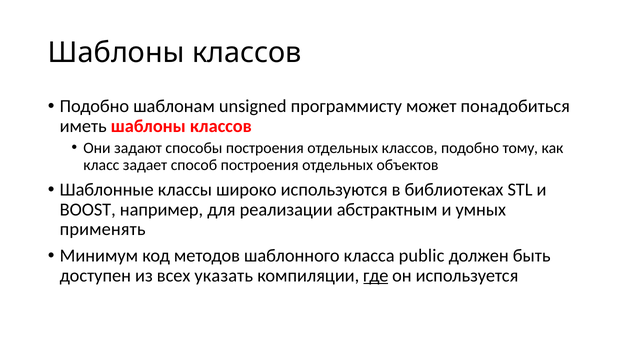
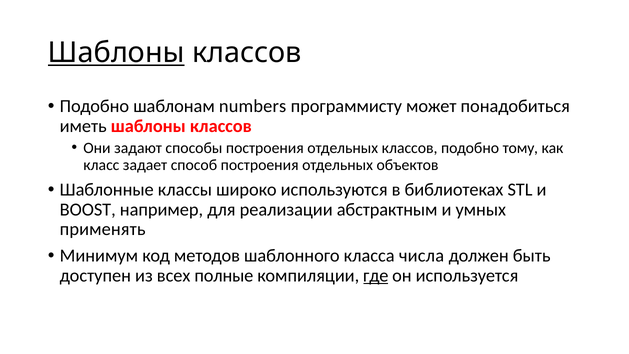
Шаблоны underline: none -> present (116, 53)
unsigned: unsigned -> numbers (253, 106)
public: public -> числа (422, 256)
указать: указать -> полные (224, 275)
